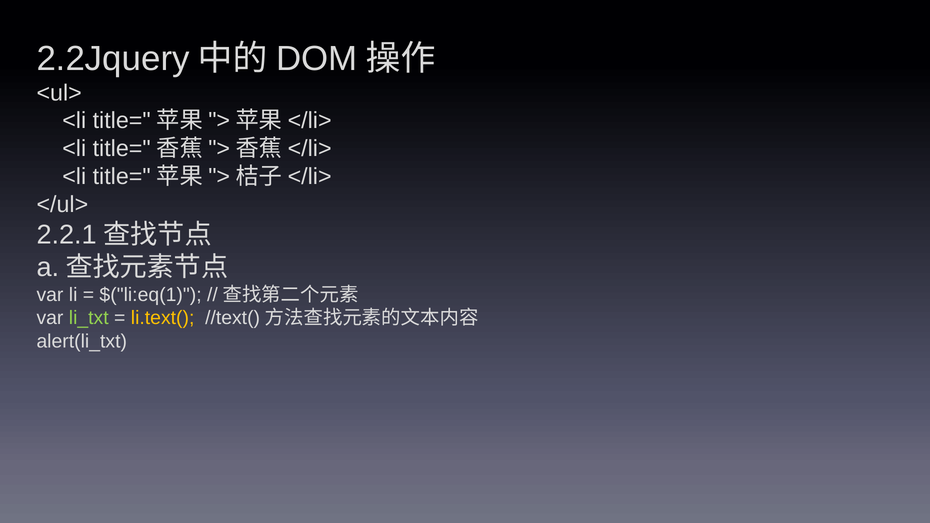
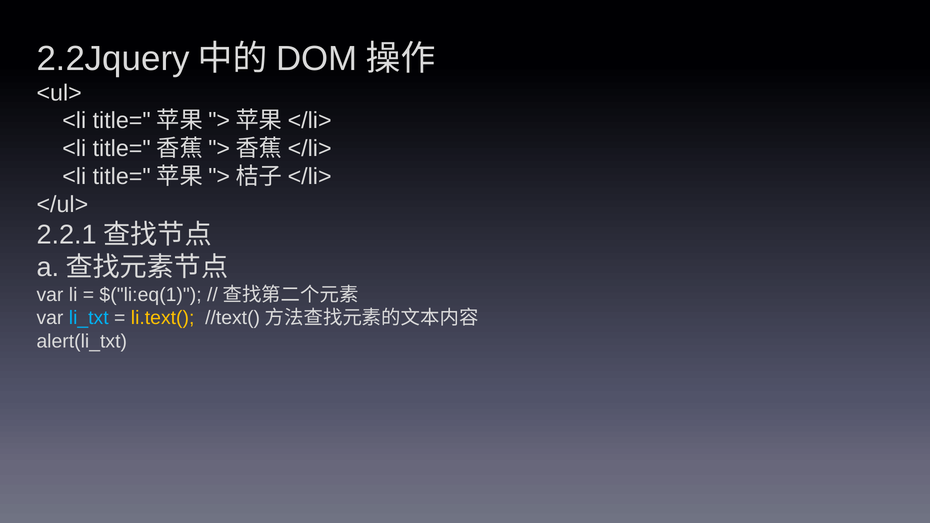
li_txt colour: light green -> light blue (89, 318)
